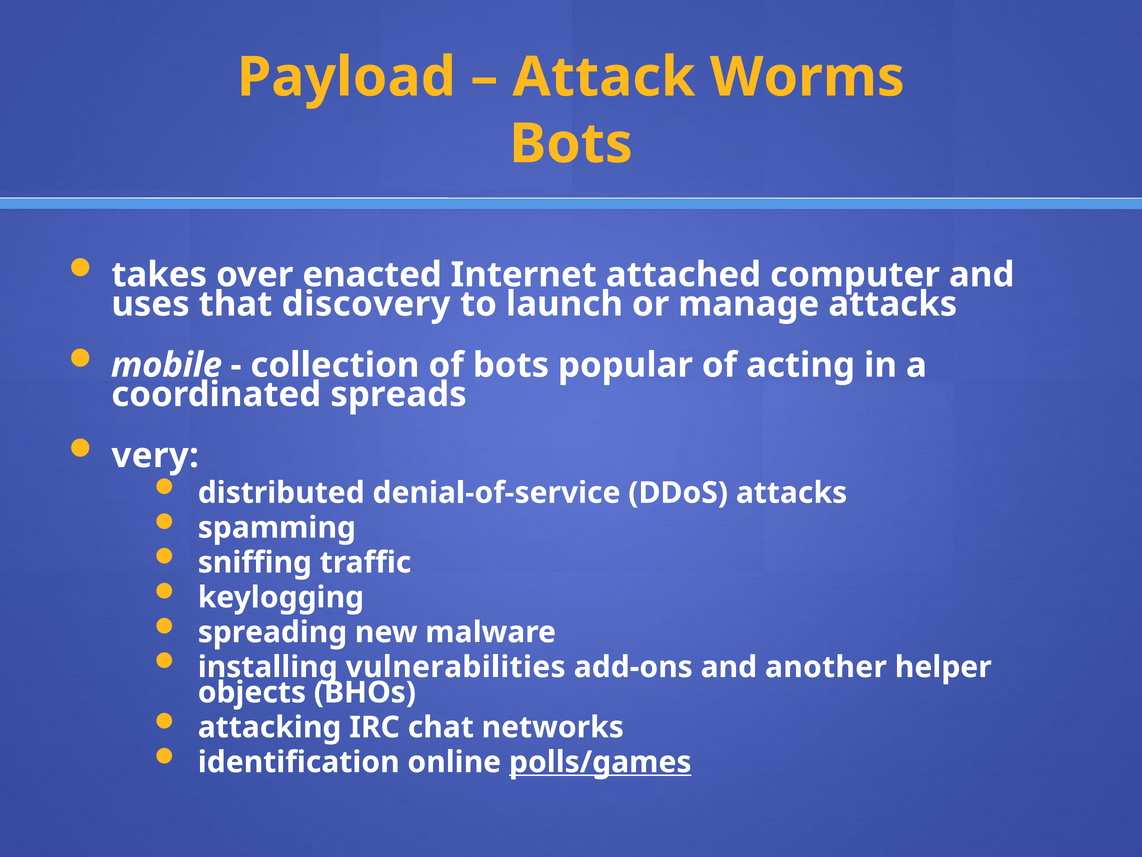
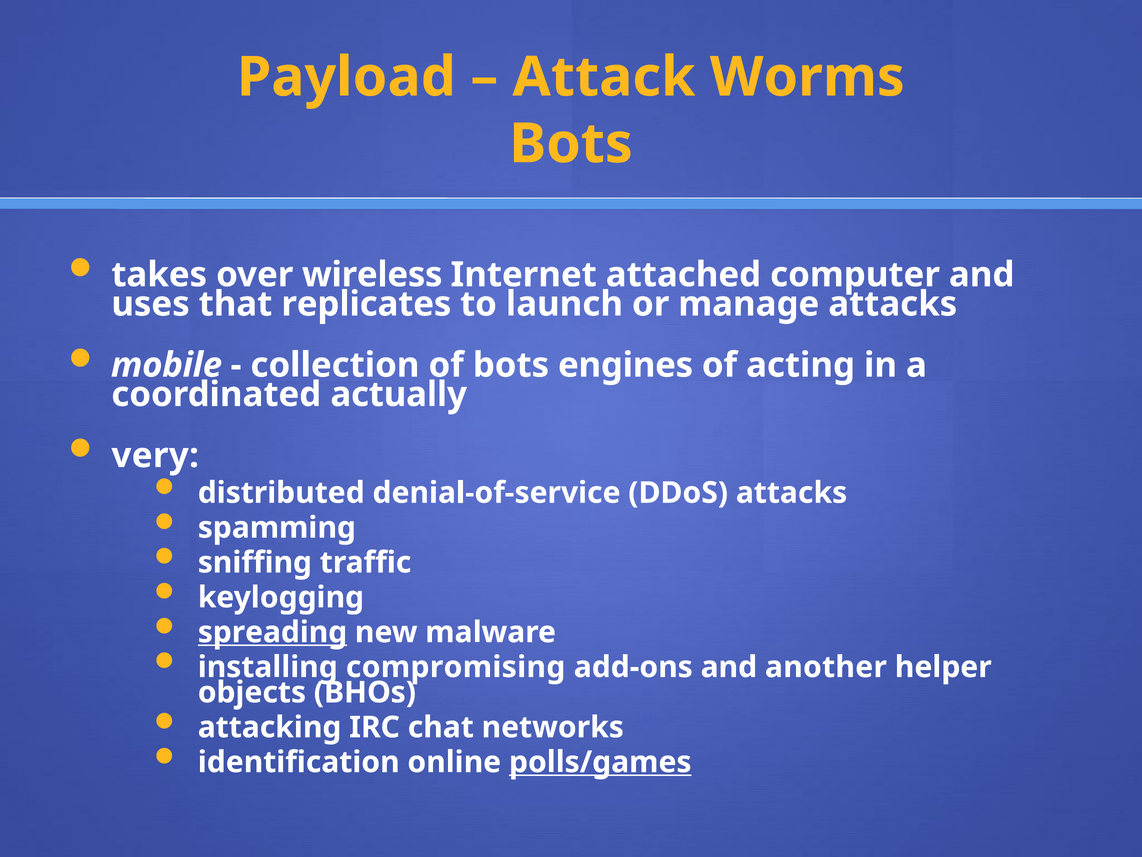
enacted: enacted -> wireless (372, 275)
discovery: discovery -> replicates (366, 304)
popular: popular -> engines (626, 365)
spreads: spreads -> actually (399, 394)
spreading underline: none -> present (272, 632)
vulnerabilities: vulnerabilities -> compromising (456, 667)
